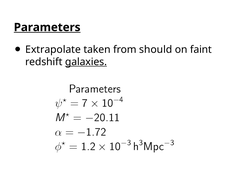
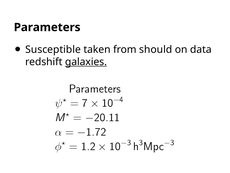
Parameters underline: present -> none (47, 27)
Extrapolate: Extrapolate -> Susceptible (53, 49)
faint: faint -> data (201, 49)
